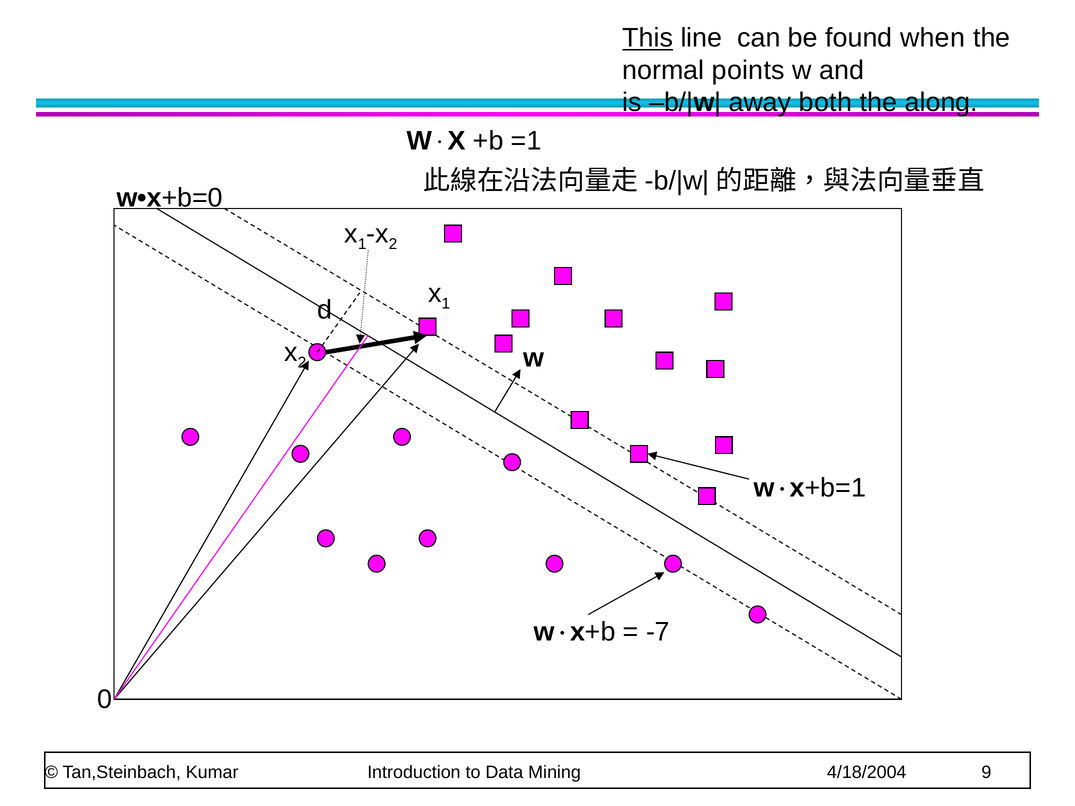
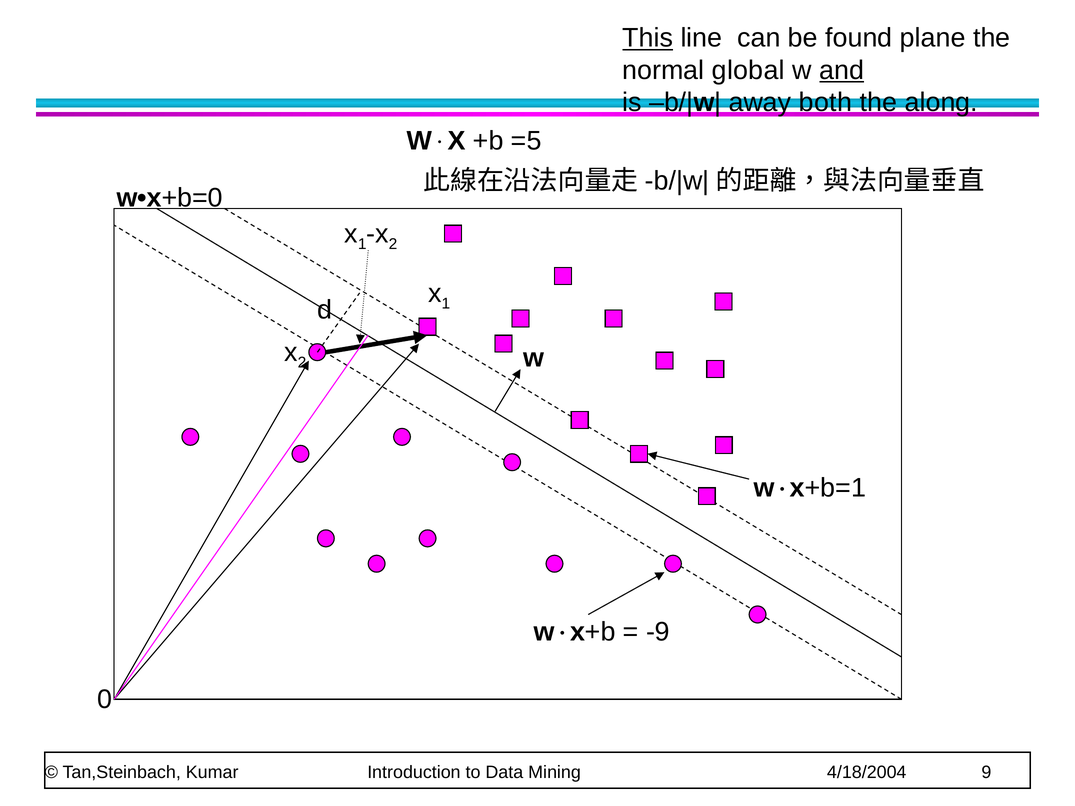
when: when -> plane (933, 38)
points: points -> global (748, 70)
and underline: none -> present (842, 70)
=1: =1 -> =5 (526, 141)
-7: -7 -> -9 (658, 632)
